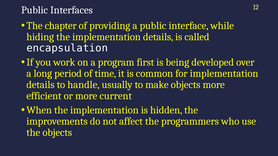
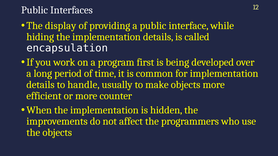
chapter: chapter -> display (61, 26)
current: current -> counter (116, 96)
